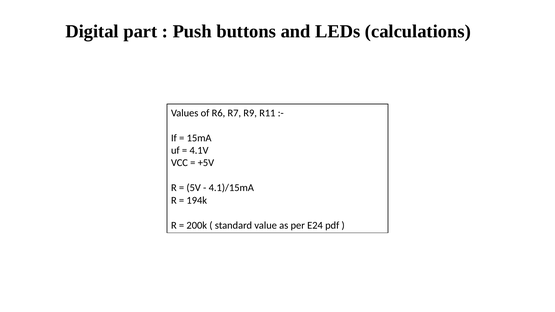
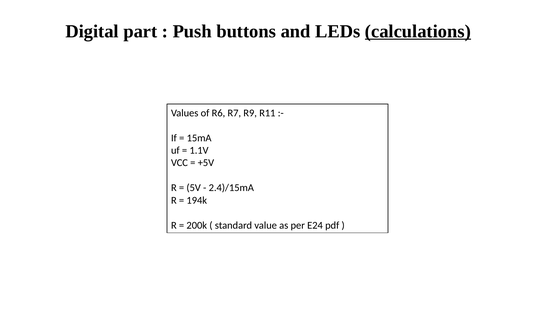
calculations underline: none -> present (418, 31)
4.1V: 4.1V -> 1.1V (199, 150)
4.1)/15mA: 4.1)/15mA -> 2.4)/15mA (231, 188)
